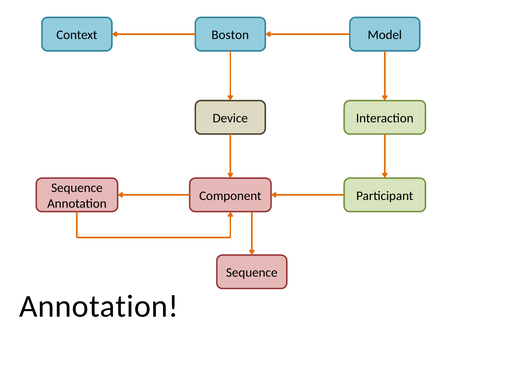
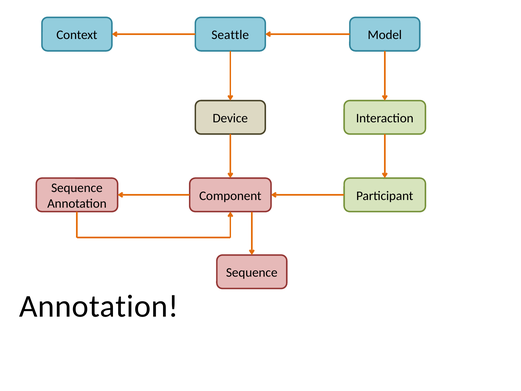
Boston: Boston -> Seattle (230, 35)
